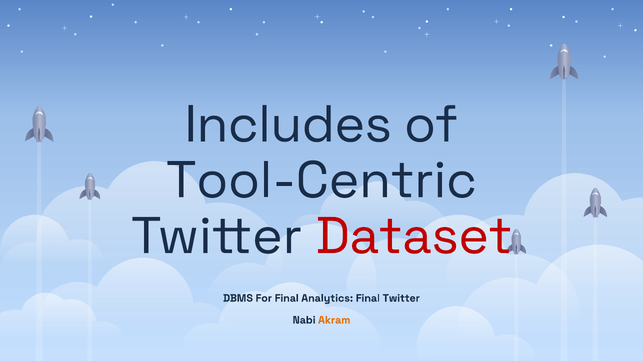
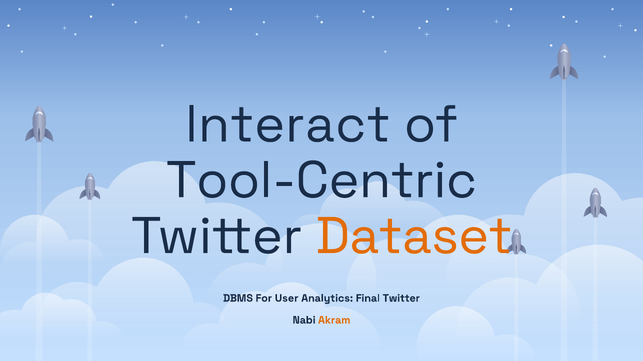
Includes: Includes -> Interact (288, 125)
Dataset colour: red -> orange (414, 236)
For Final: Final -> User (287, 299)
